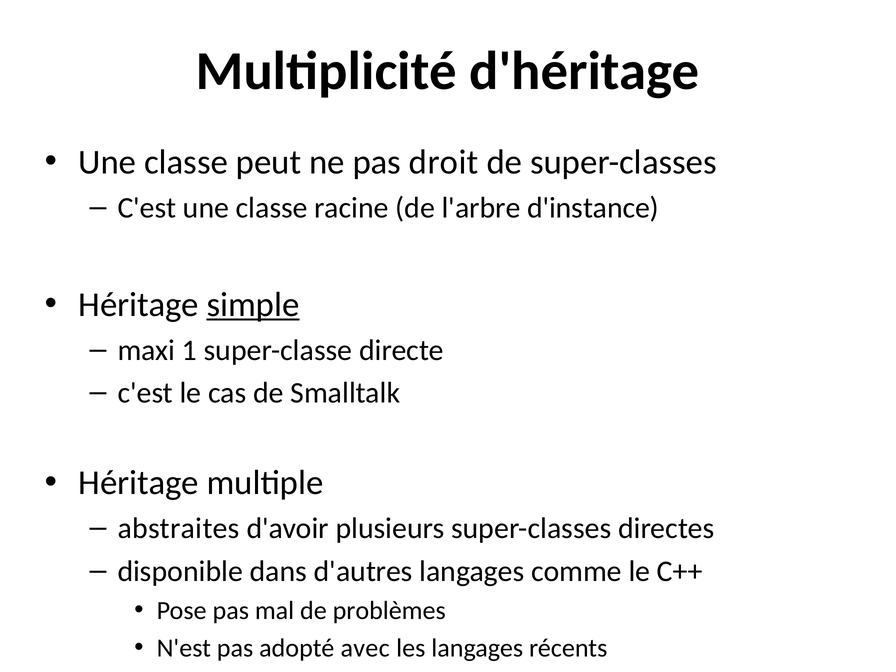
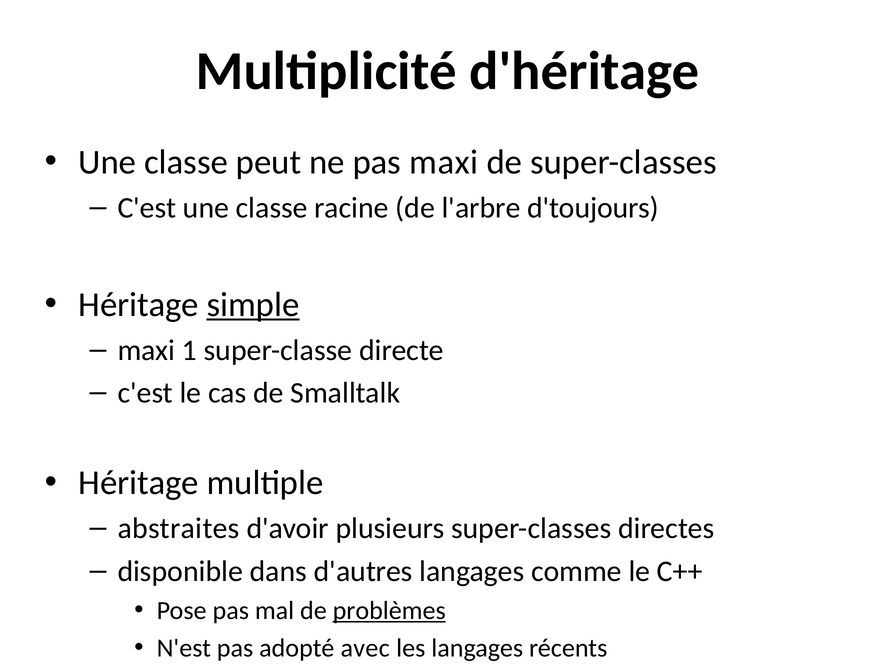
pas droit: droit -> maxi (444, 162)
d'instance: d'instance -> d'toujours (593, 208)
problèmes underline: none -> present (389, 611)
